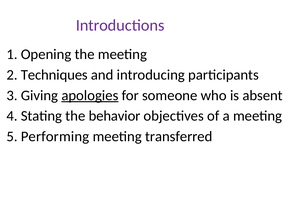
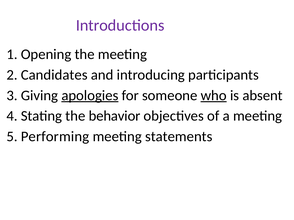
Techniques: Techniques -> Candidates (54, 75)
who underline: none -> present (214, 96)
transferred: transferred -> statements (179, 137)
